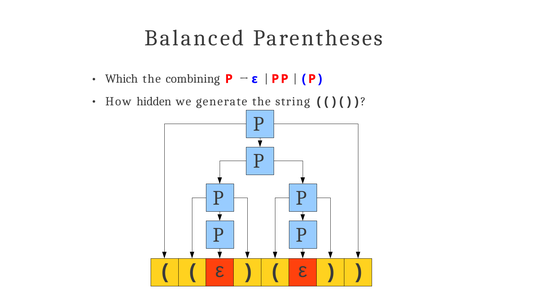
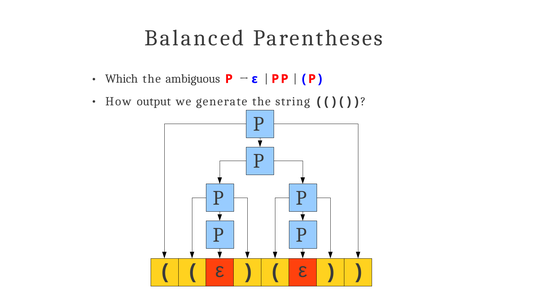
combining: combining -> ambiguous (193, 79)
hidden: hidden -> output (154, 101)
